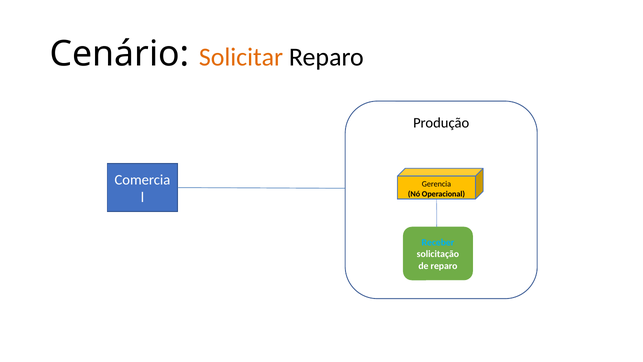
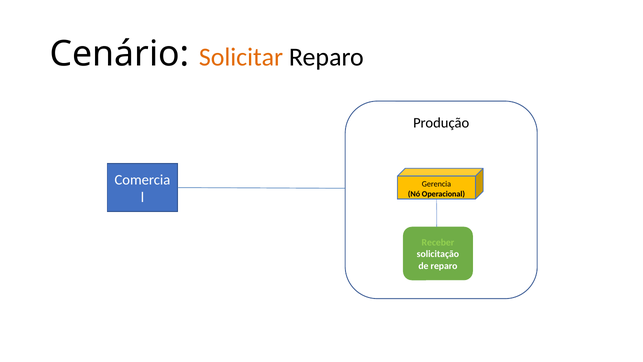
Receber colour: light blue -> light green (438, 242)
